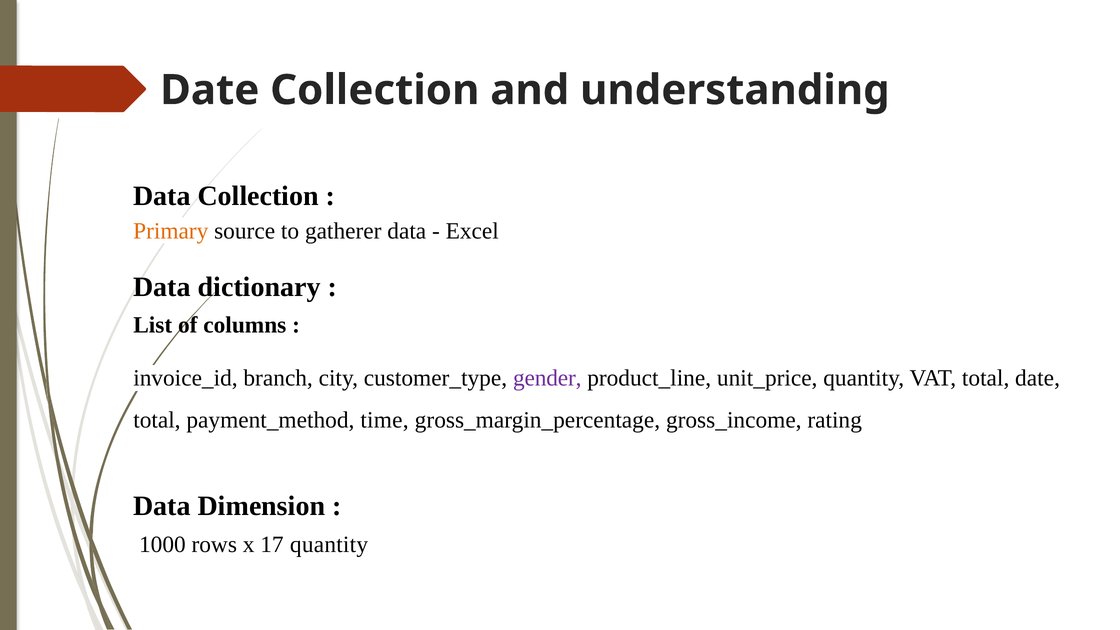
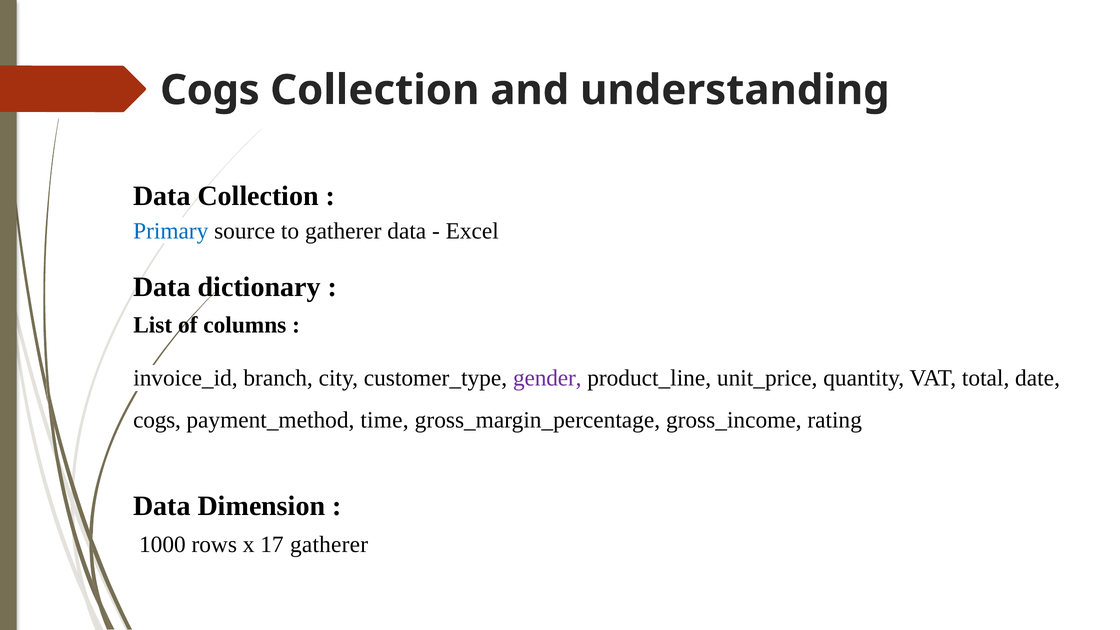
Date: Date -> Cogs (210, 90)
Primary colour: orange -> blue (171, 231)
total: total -> cogs (157, 420)
17 quantity: quantity -> gatherer (329, 544)
